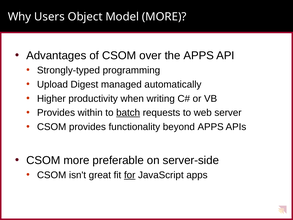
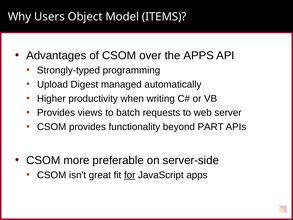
Model MORE: MORE -> ITEMS (164, 17)
within: within -> views (90, 113)
batch underline: present -> none (128, 113)
beyond APPS: APPS -> PART (211, 127)
